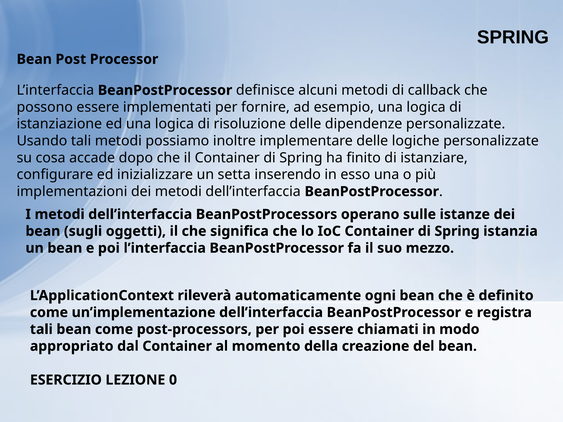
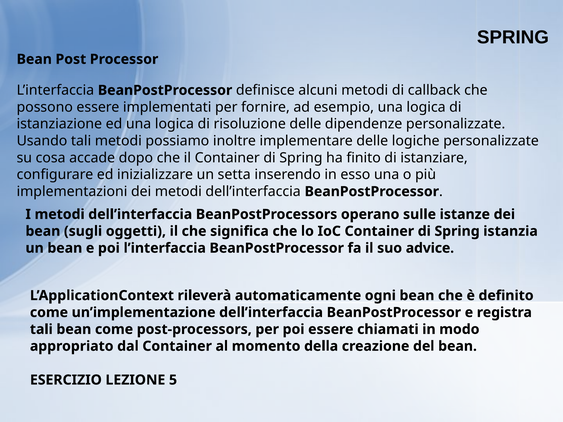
mezzo: mezzo -> advice (430, 248)
0: 0 -> 5 (173, 380)
